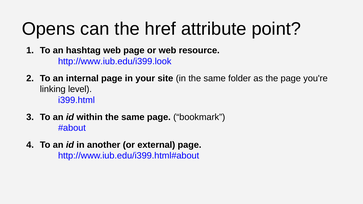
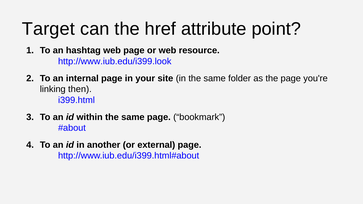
Opens: Opens -> Target (48, 29)
level: level -> then (80, 89)
